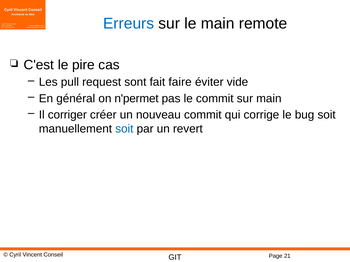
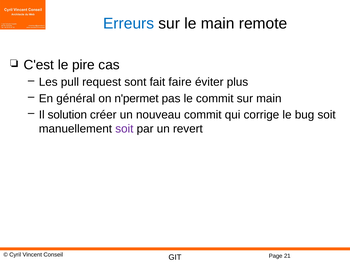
vide: vide -> plus (237, 82)
corriger: corriger -> solution (67, 115)
soit colour: blue -> purple (124, 129)
